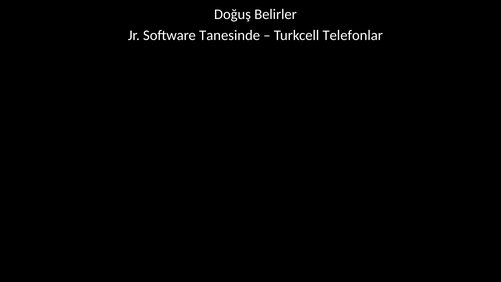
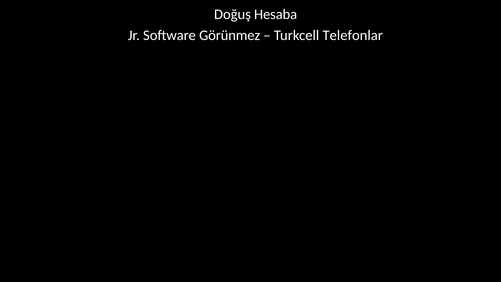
Belirler: Belirler -> Hesaba (276, 14)
Tanesinde: Tanesinde -> Görünmez (230, 35)
